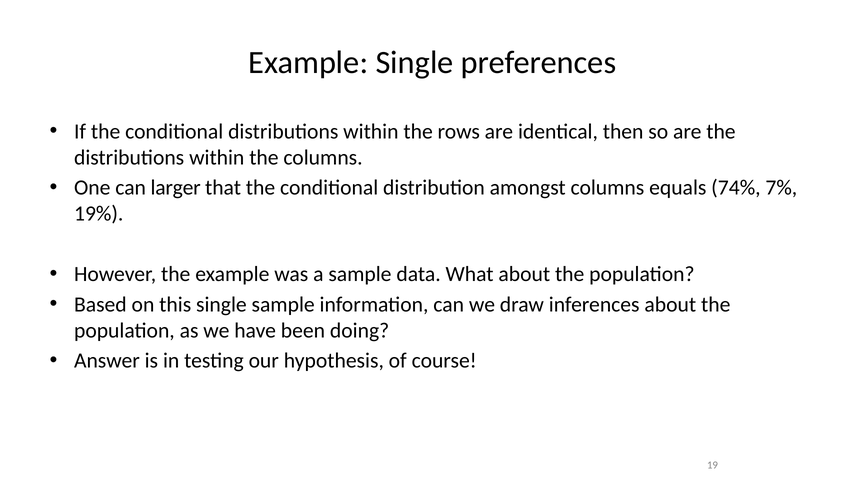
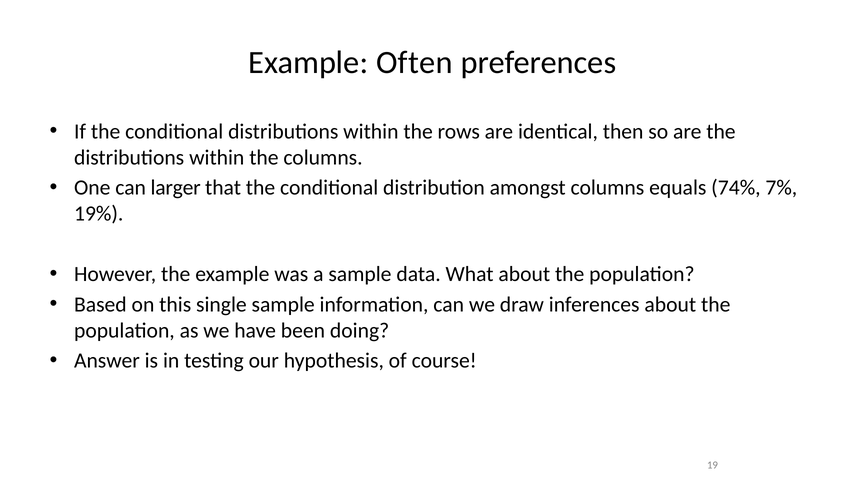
Example Single: Single -> Often (414, 62)
